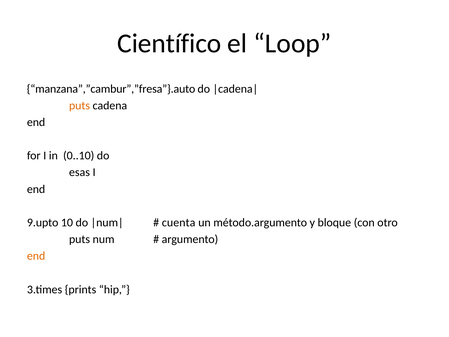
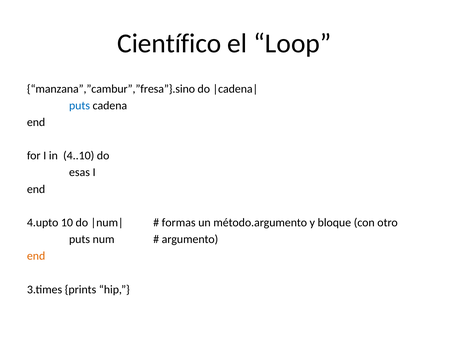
manzana”,”cambur”,”fresa”}.auto: manzana”,”cambur”,”fresa”}.auto -> manzana”,”cambur”,”fresa”}.sino (111, 89)
puts colour: orange -> blue (80, 105)
0..10: 0..10 -> 4..10 (79, 156)
9.upto: 9.upto -> 4.upto (43, 222)
cuenta: cuenta -> formas (179, 222)
